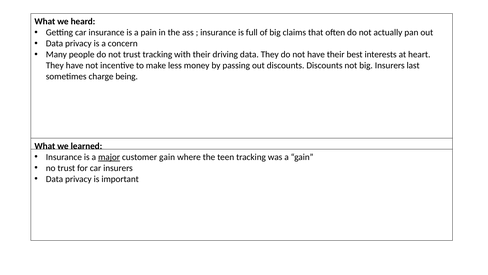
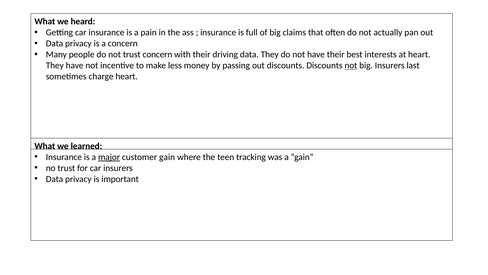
trust tracking: tracking -> concern (157, 55)
not underline: none -> present (351, 65)
charge being: being -> heart (127, 76)
